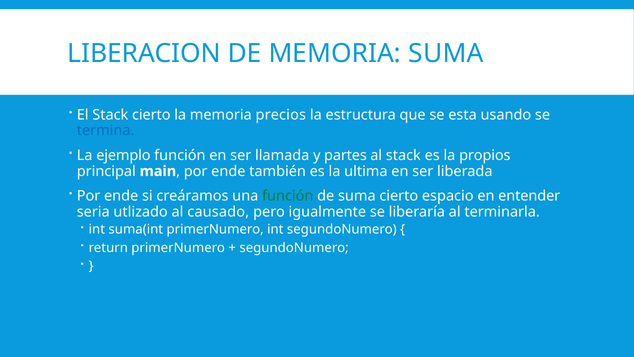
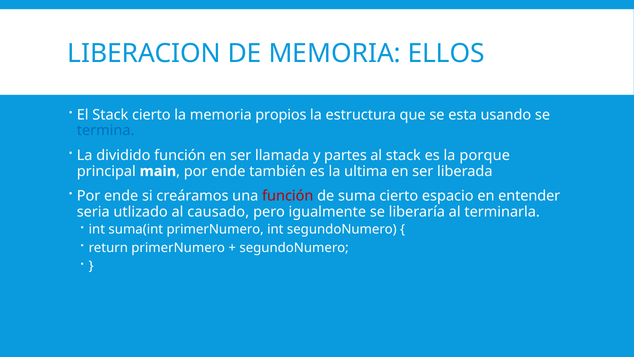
MEMORIA SUMA: SUMA -> ELLOS (446, 53)
precios: precios -> propios (281, 115)
ejemplo: ejemplo -> dividido (123, 155)
propios: propios -> porque (485, 155)
función colour: green -> red (288, 196)
